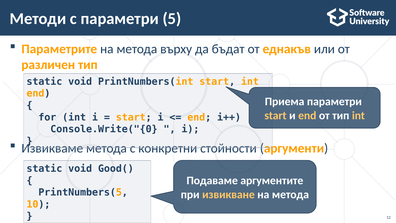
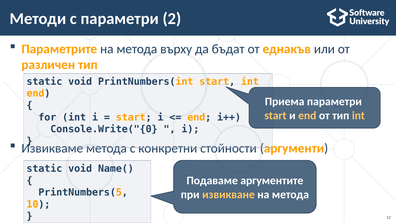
5: 5 -> 2 (172, 19)
Good(: Good( -> Name( (116, 168)
